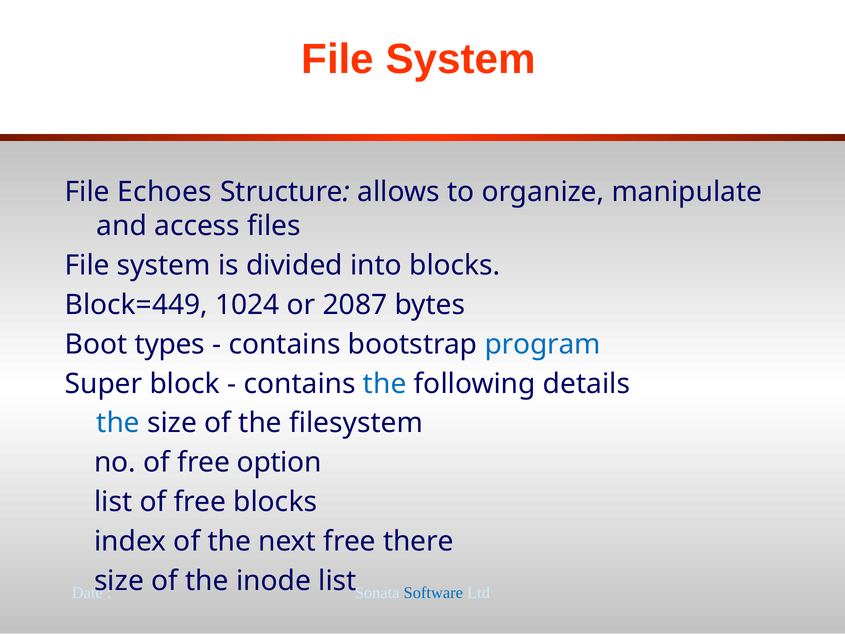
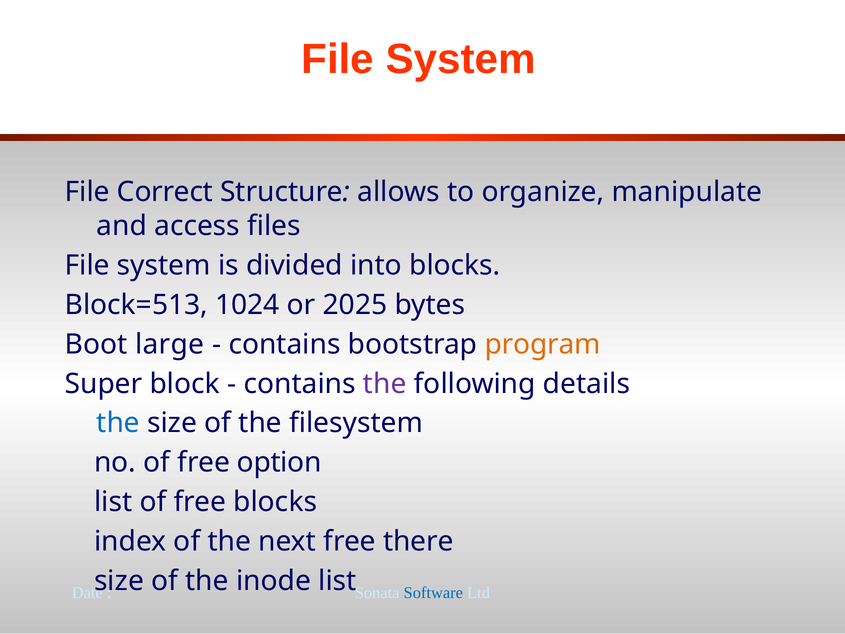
Echoes: Echoes -> Correct (165, 192)
Block=449: Block=449 -> Block=513 (136, 305)
2087: 2087 -> 2025 (355, 305)
types: types -> large (170, 344)
program colour: blue -> orange (543, 344)
the colour: blue -> purple (385, 384)
